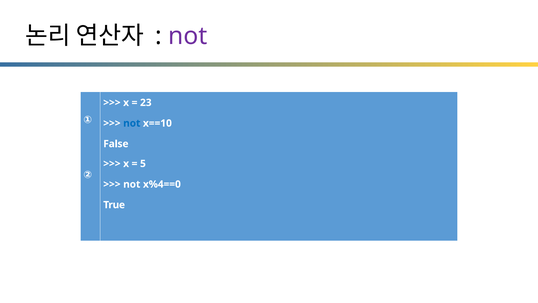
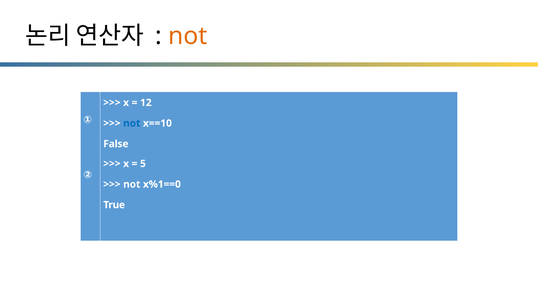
not colour: purple -> orange (188, 36)
23: 23 -> 12 (146, 103)
x%4==0: x%4==0 -> x%1==0 (162, 184)
